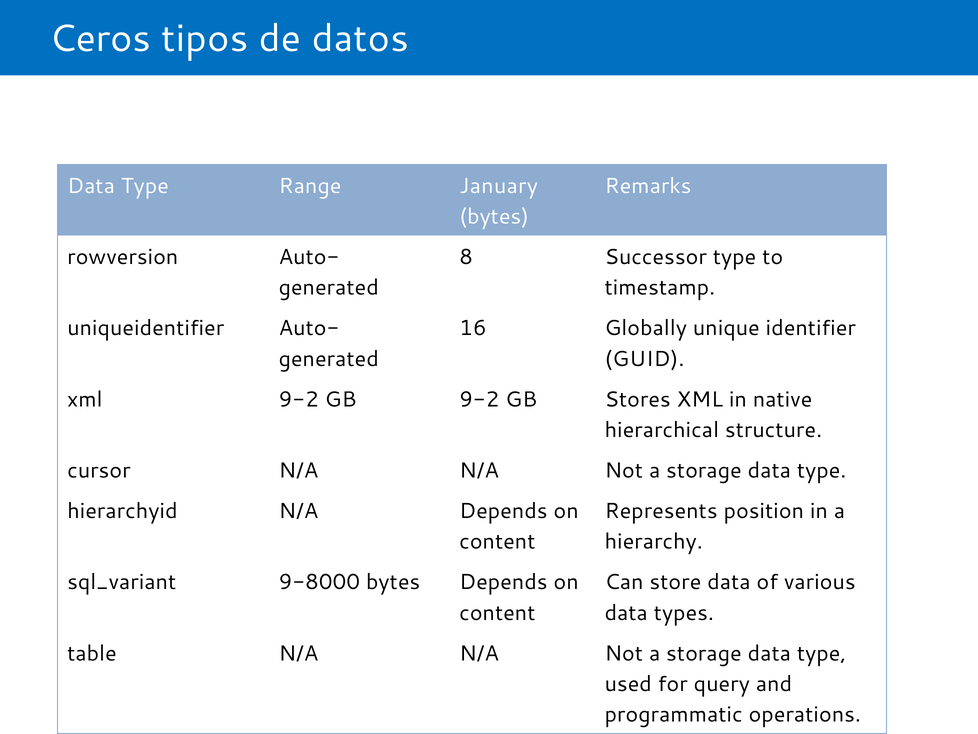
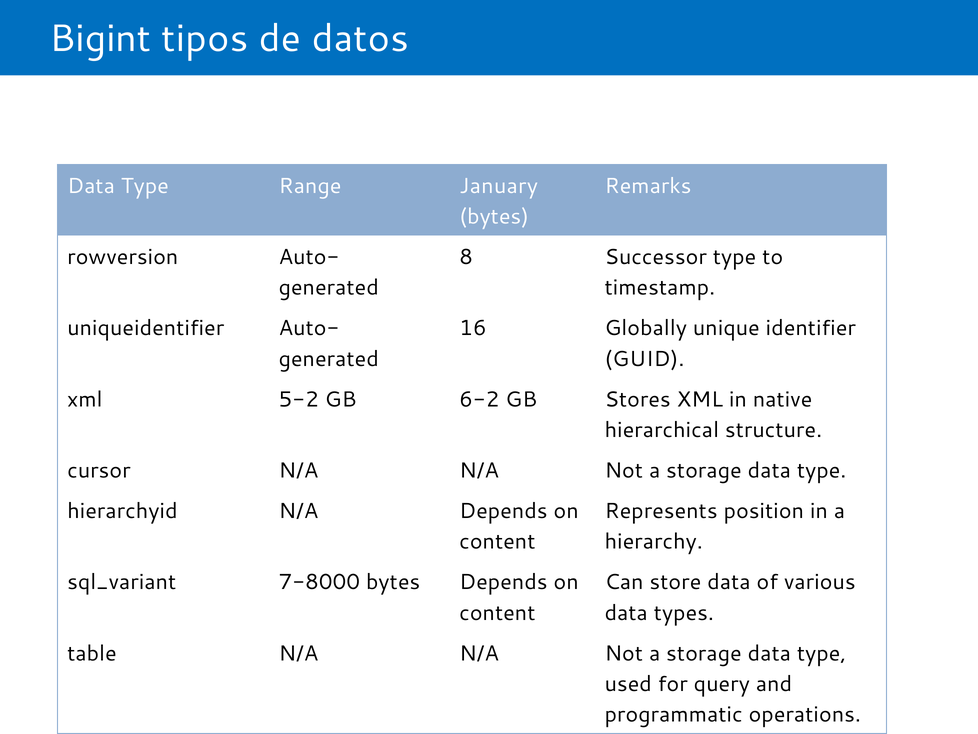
Ceros: Ceros -> Bigint (100, 39)
xml 9-2: 9-2 -> 5-2 (299, 399)
GB 9-2: 9-2 -> 6-2 (479, 399)
9-8000: 9-8000 -> 7-8000 (319, 582)
